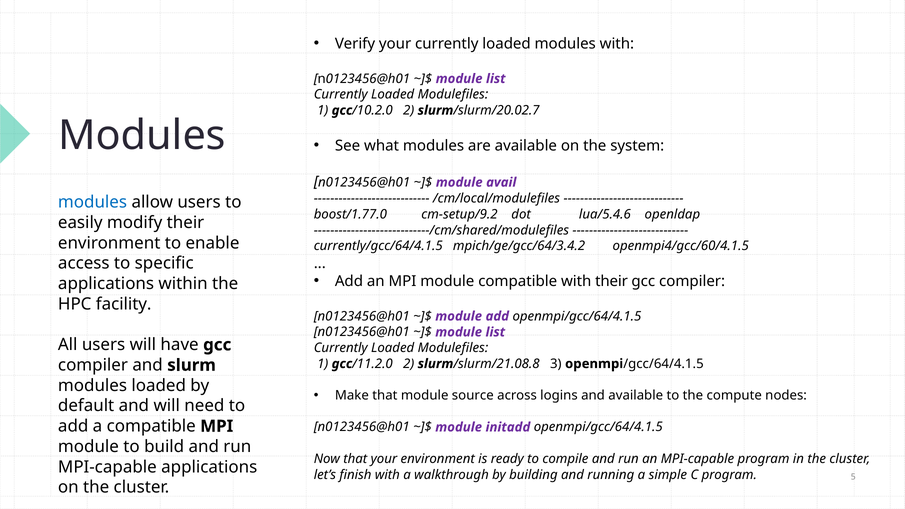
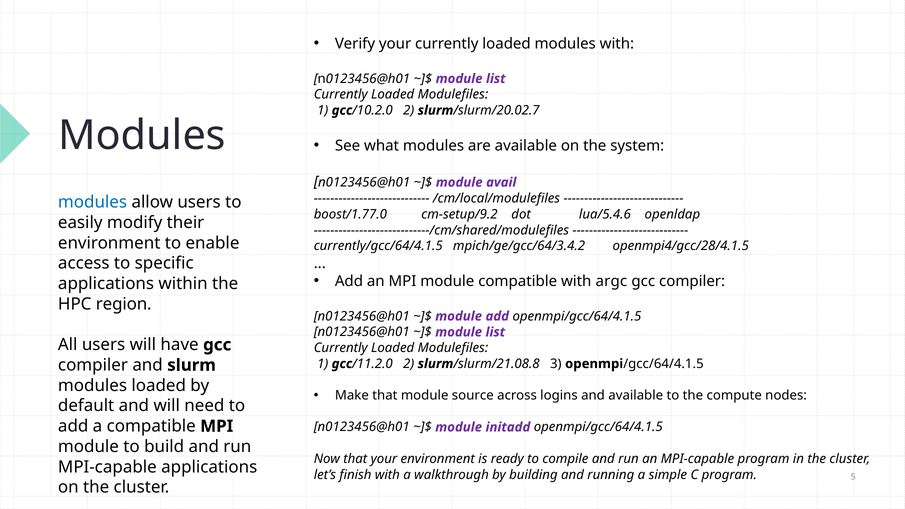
openmpi4/gcc/60/4.1.5: openmpi4/gcc/60/4.1.5 -> openmpi4/gcc/28/4.1.5 (681, 246)
with their: their -> argc (611, 281)
facility: facility -> region (124, 304)
